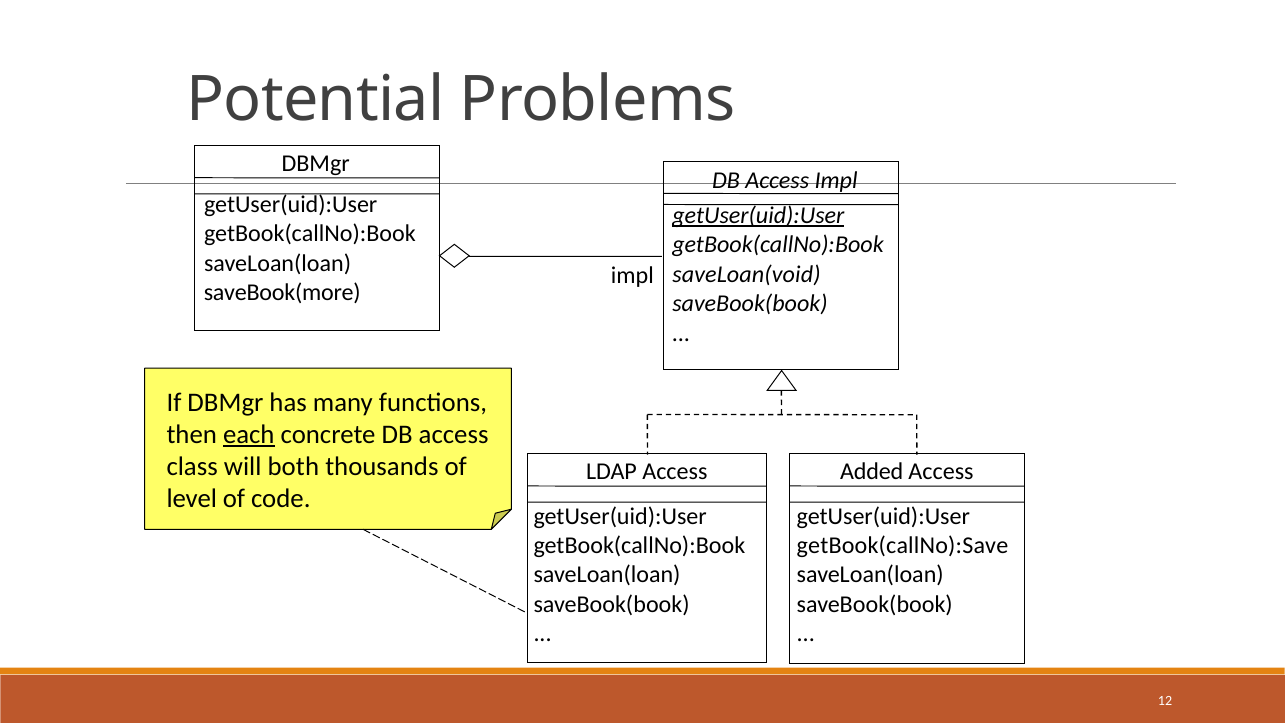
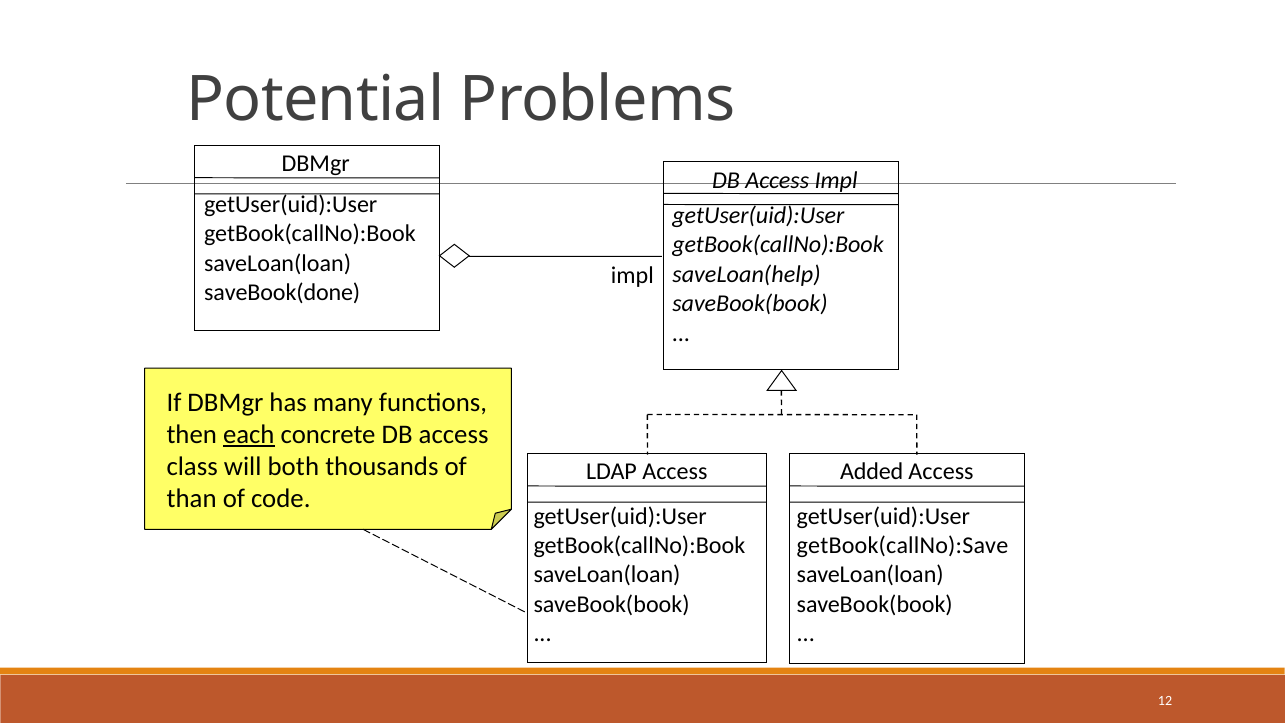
getUser(uid):User underline: present -> none (758, 215)
saveLoan(void: saveLoan(void -> saveLoan(help (746, 274)
saveBook(more: saveBook(more -> saveBook(done (282, 293)
level: level -> than (192, 499)
